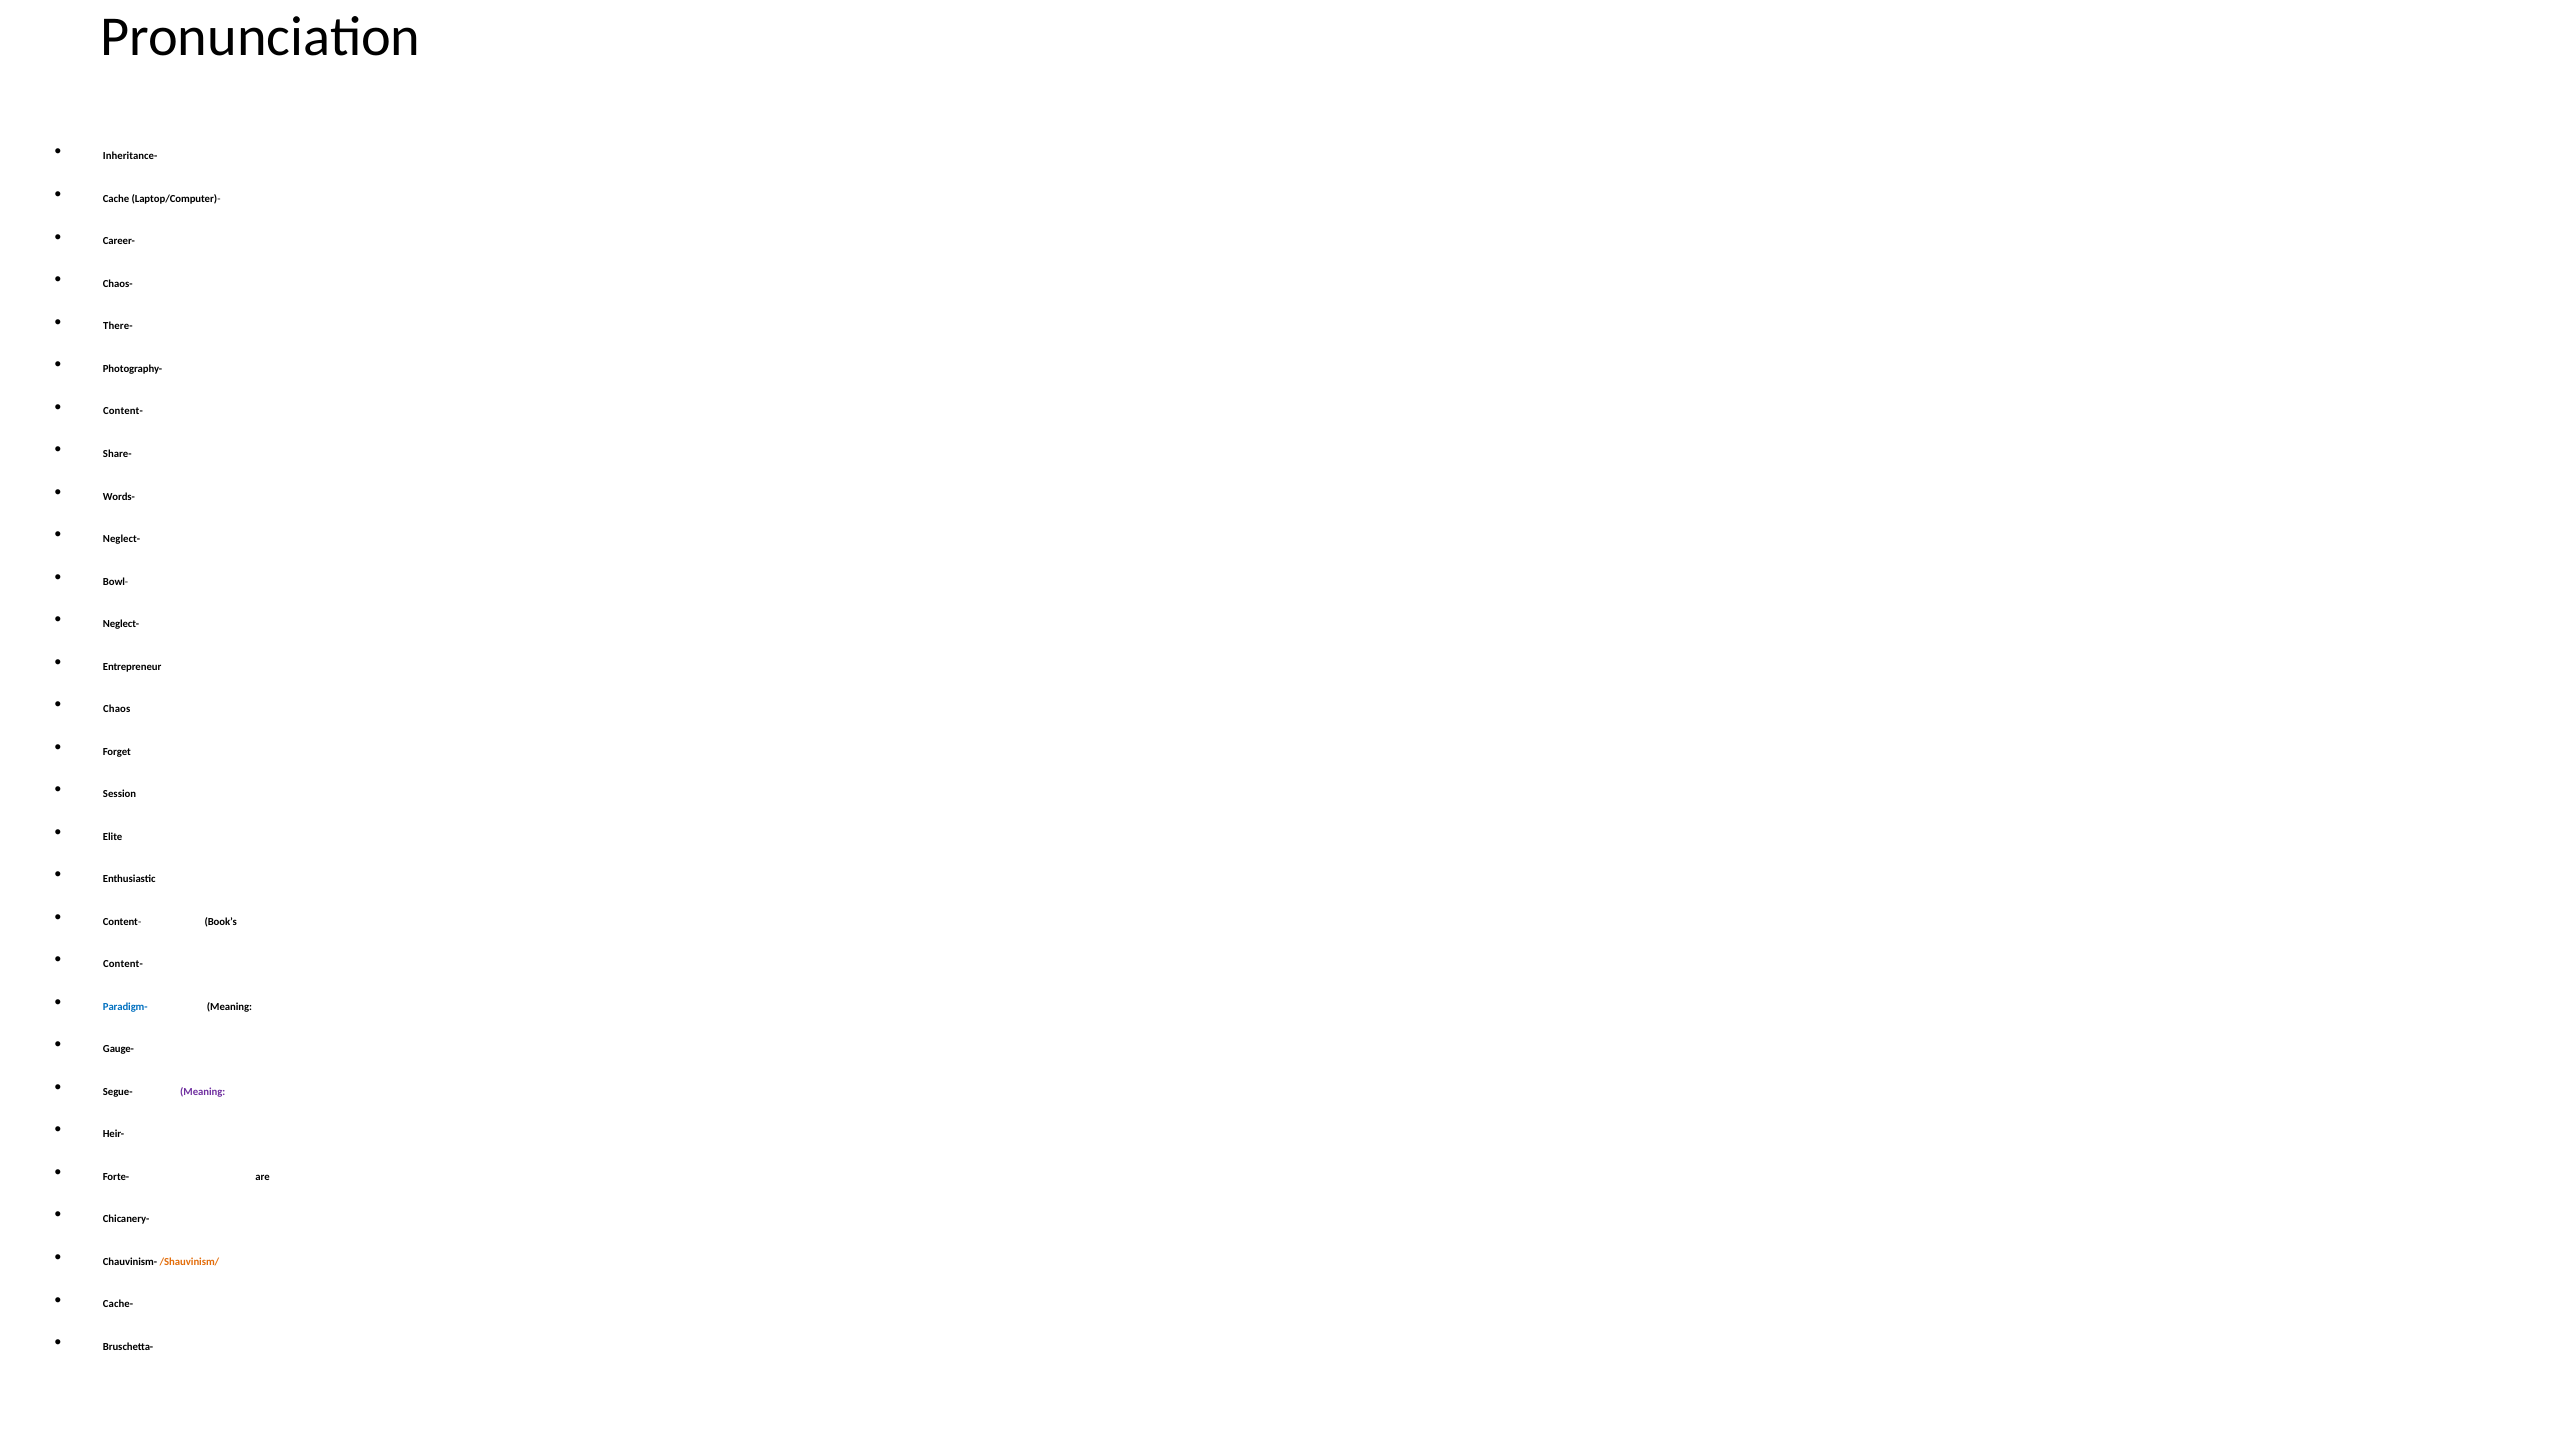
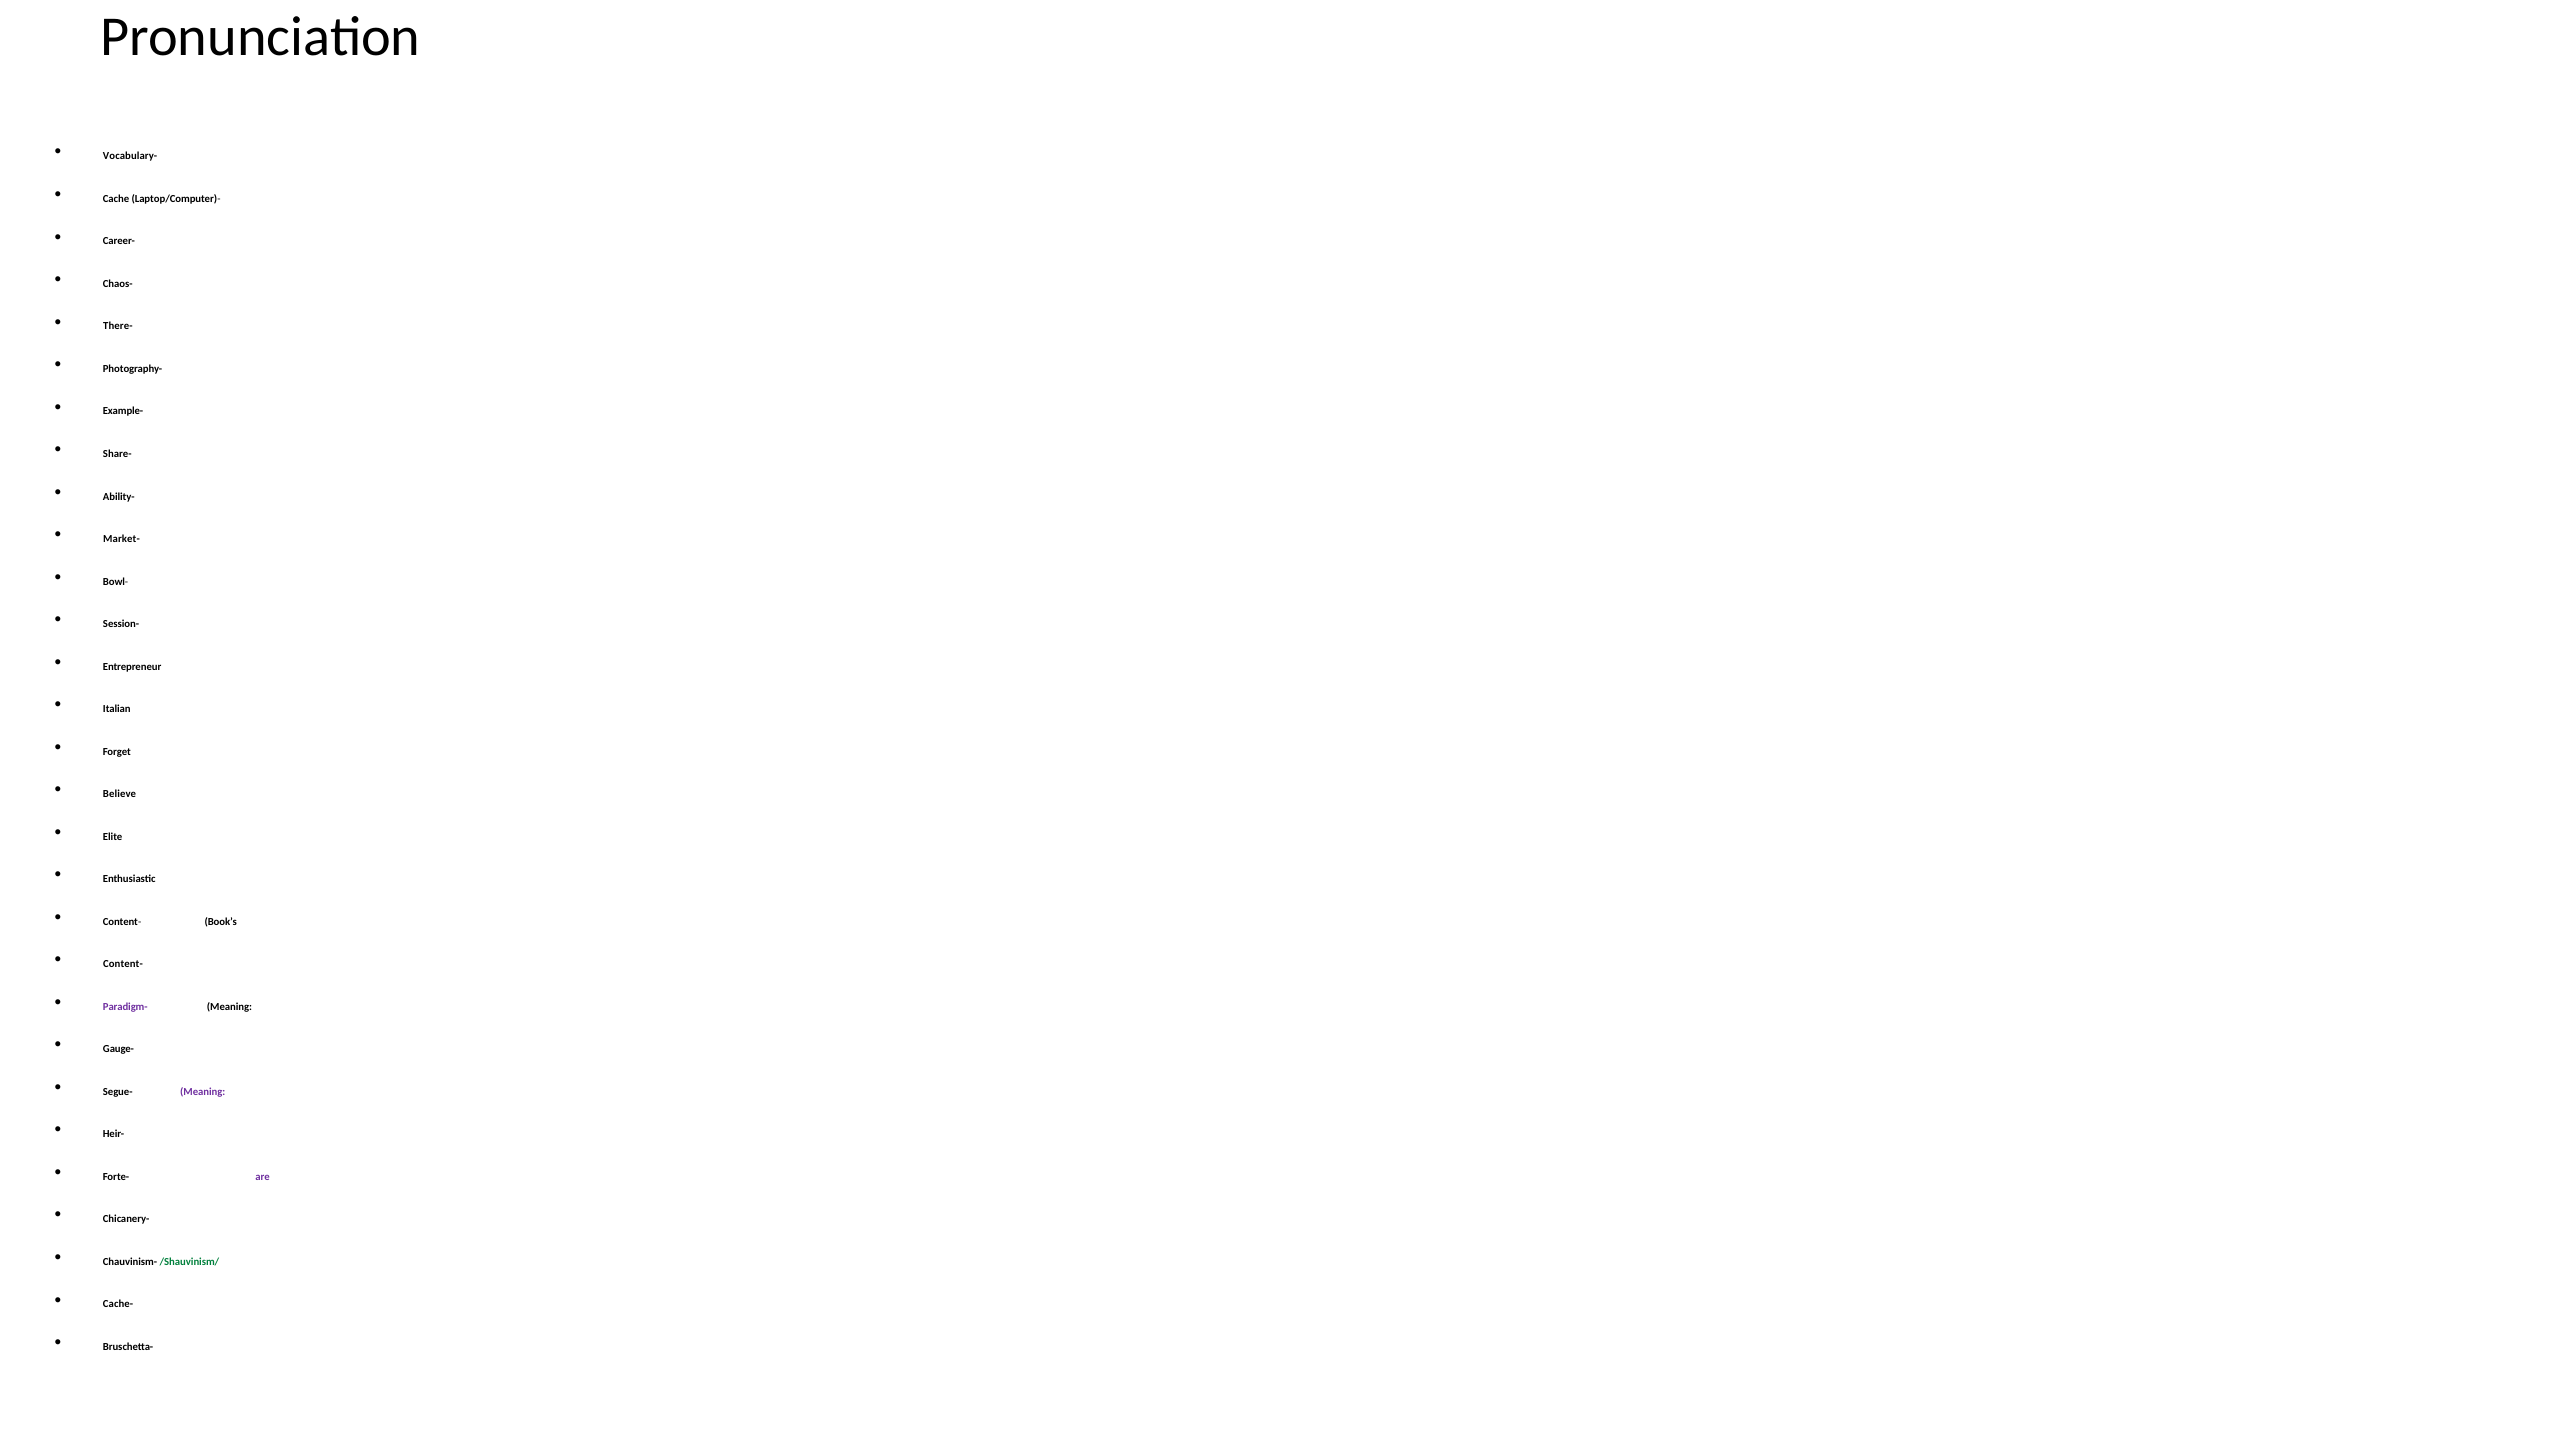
Inheritance-: Inheritance- -> Vocabulary- (130, 156)
Content-: Content- -> Example- (123, 411)
Words-: Words- -> Ability- (119, 496)
Neglect-: Neglect- -> Market- (121, 539)
Neglect-: Neglect- -> Session- (121, 624)
Chaos: Chaos -> Italian (117, 709)
Session: Session -> Believe (120, 794)
Paradigm- colour: blue -> purple (125, 1007)
are colour: black -> purple (263, 1177)
/Shauvinism/ colour: orange -> green (189, 1262)
